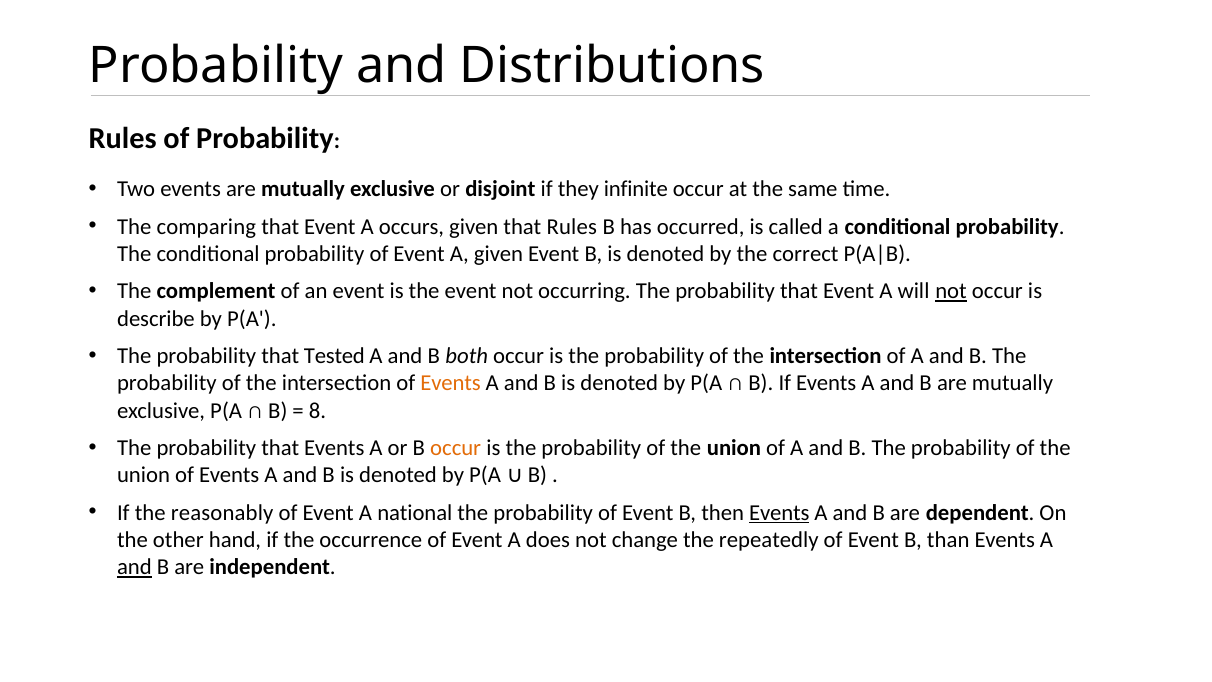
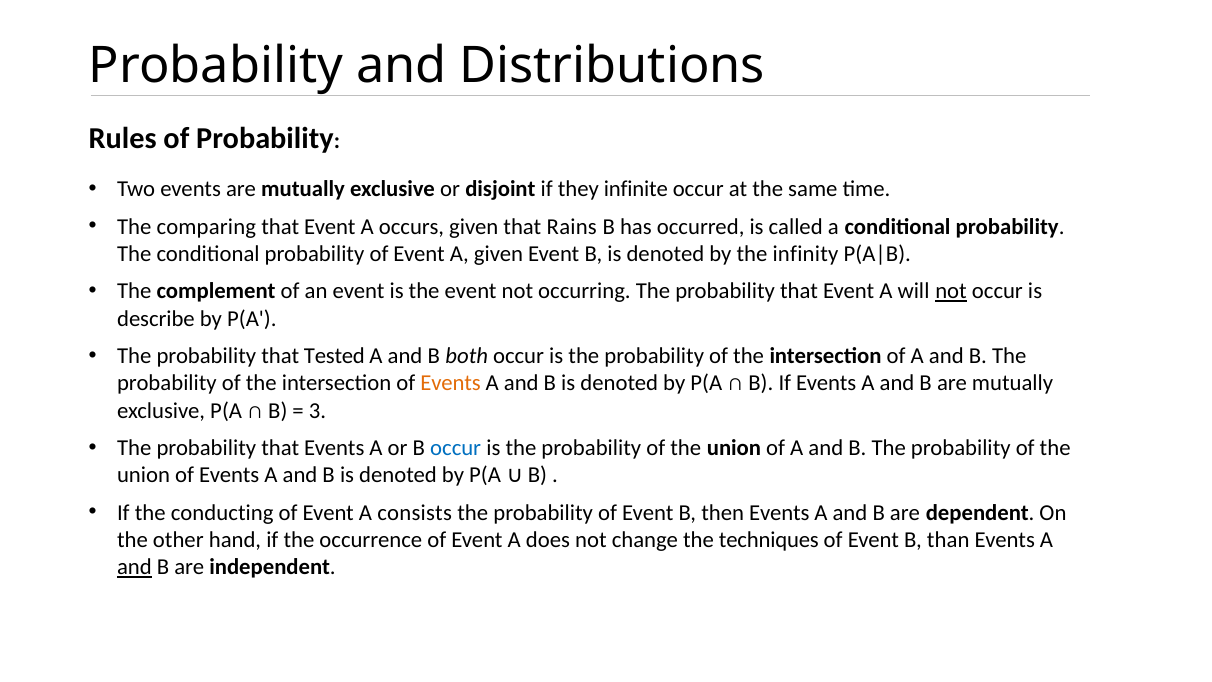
that Rules: Rules -> Rains (572, 227)
correct: correct -> infinity (805, 254)
8: 8 -> 3 (318, 410)
occur colour: orange -> blue (456, 448)
reasonably: reasonably -> conducting (222, 512)
national: national -> consists (415, 512)
Events underline: present -> none (779, 512)
repeatedly: repeatedly -> techniques (769, 540)
